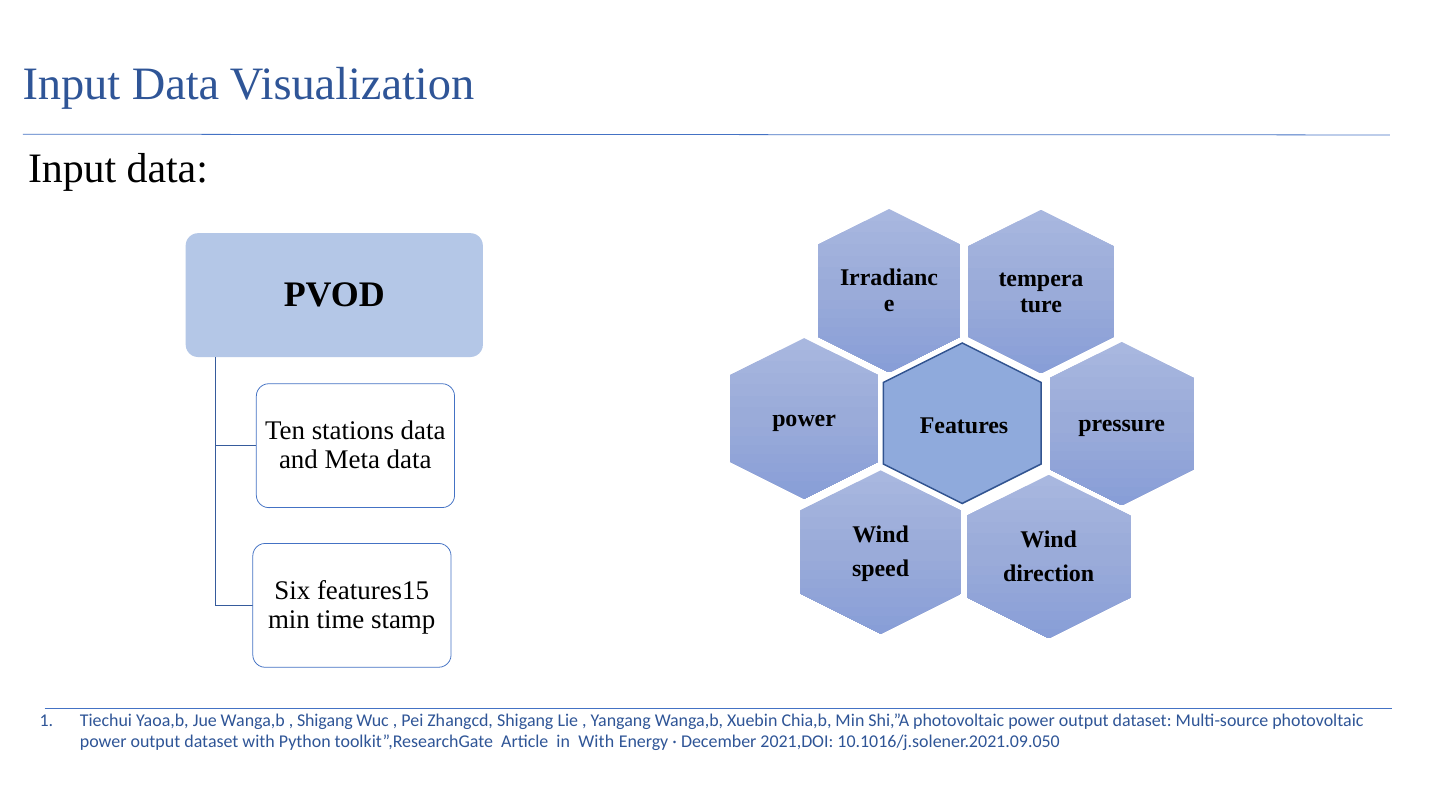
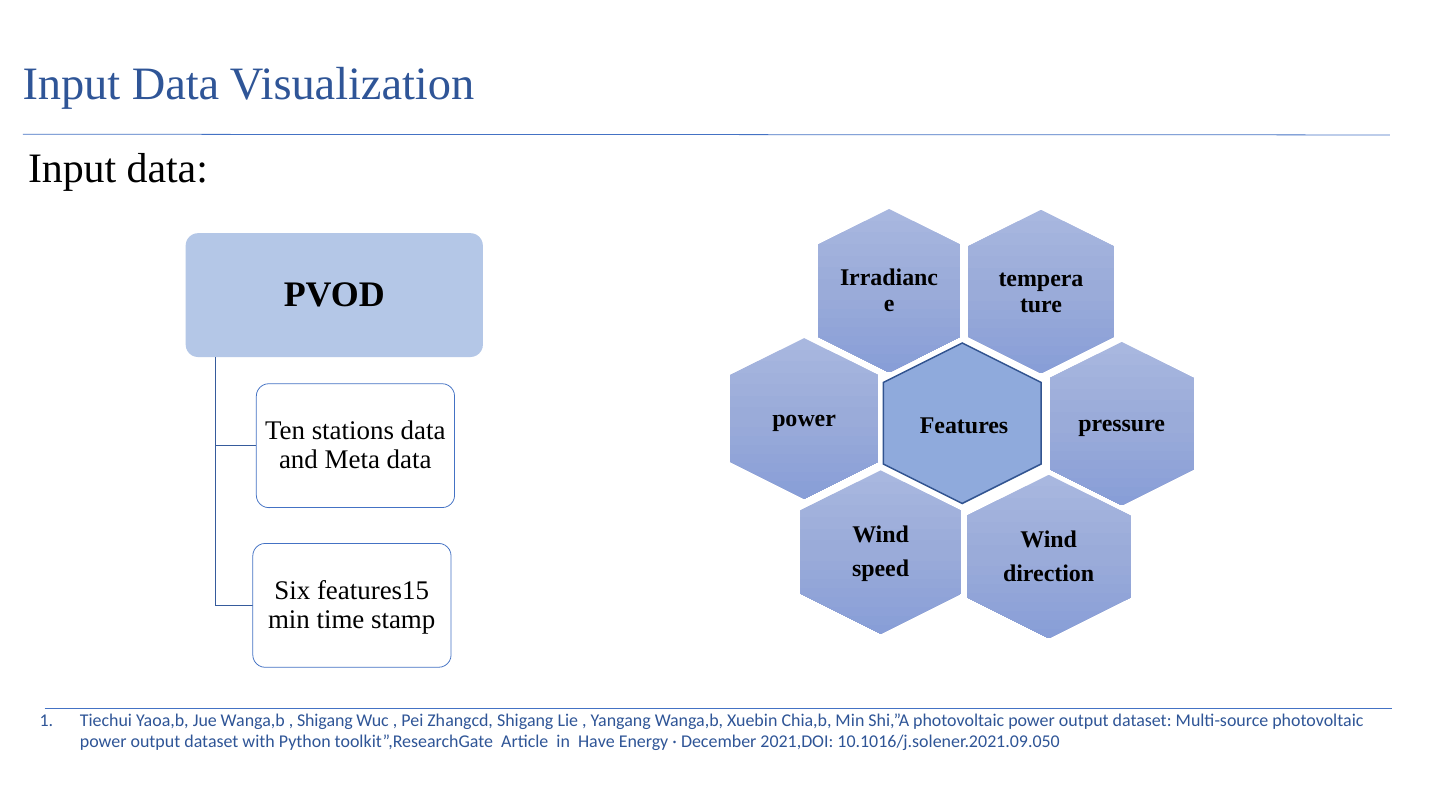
in With: With -> Have (596, 742)
